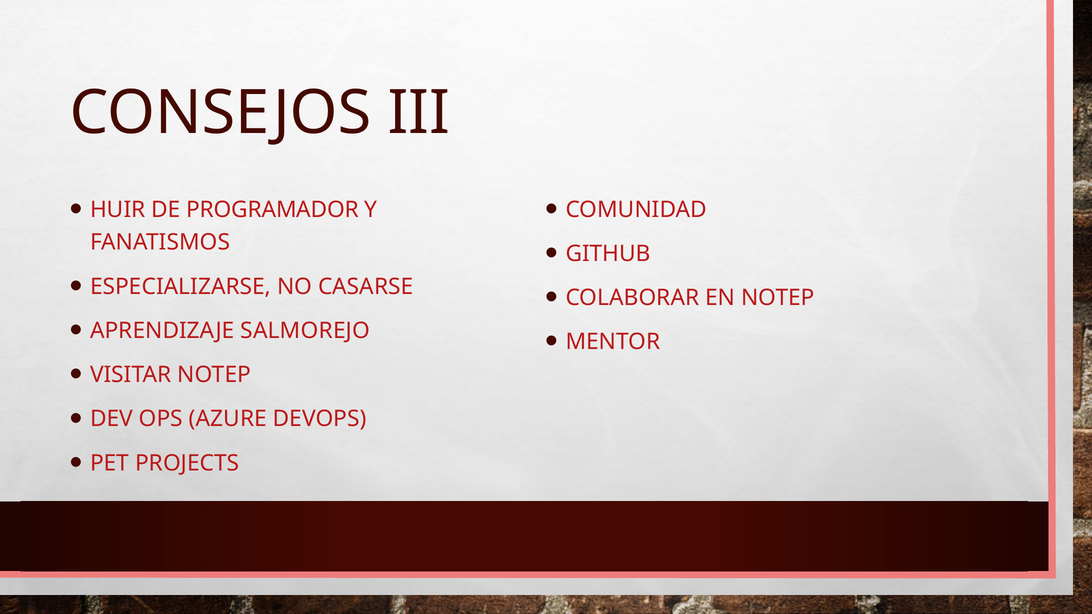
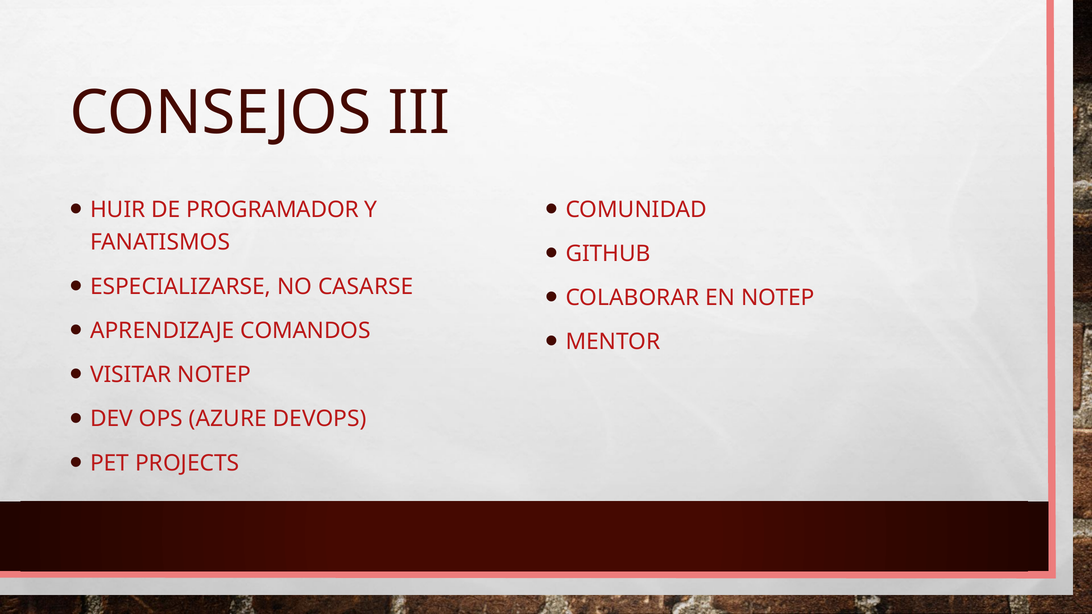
SALMOREJO: SALMOREJO -> COMANDOS (305, 331)
